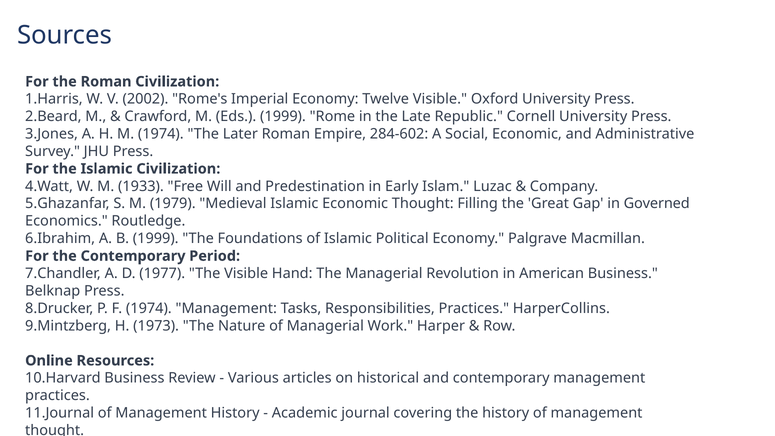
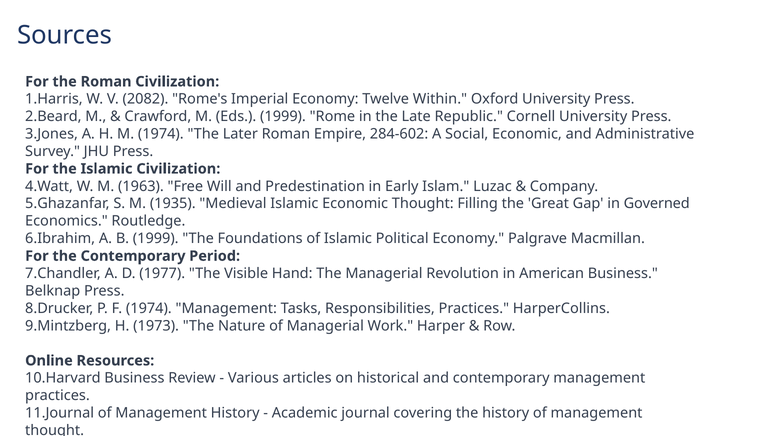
2002: 2002 -> 2082 (145, 99)
Twelve Visible: Visible -> Within (440, 99)
1933: 1933 -> 1963 (141, 186)
1979: 1979 -> 1935 (173, 204)
